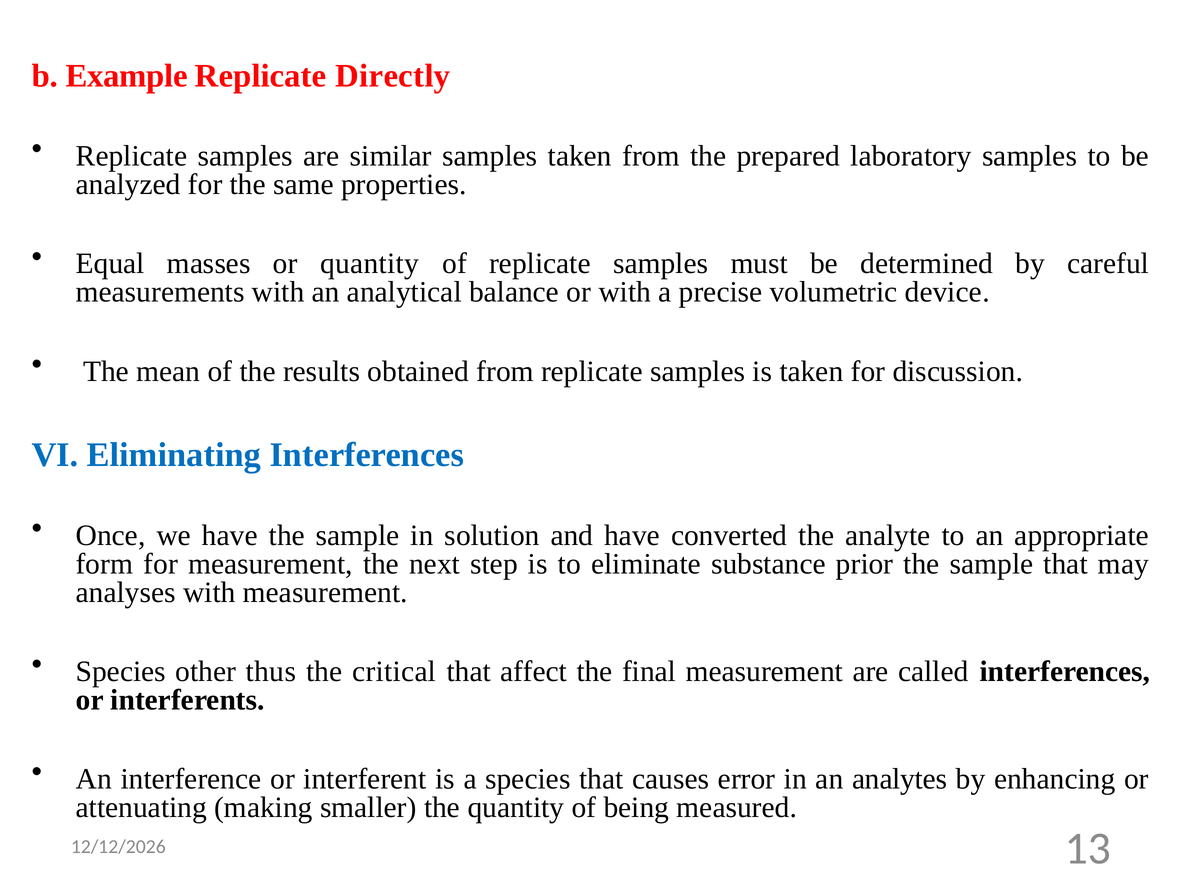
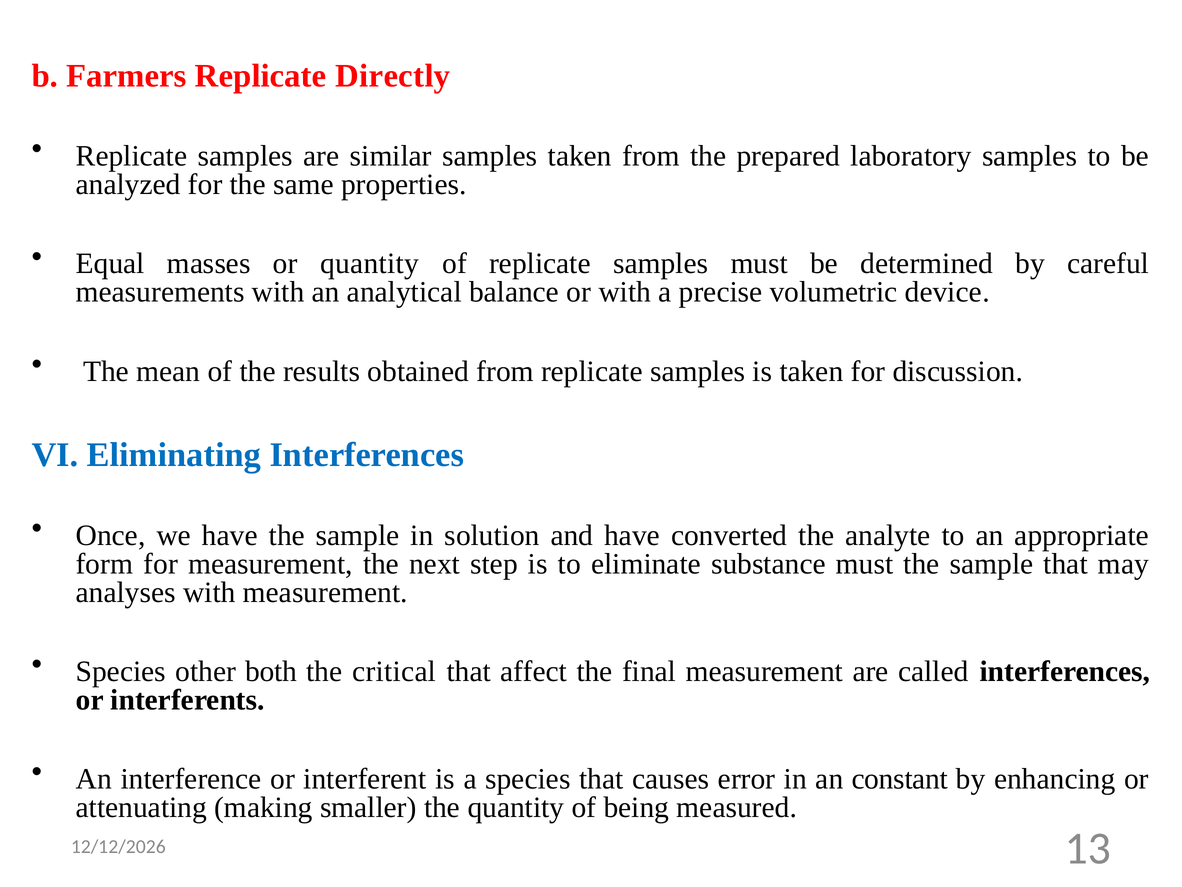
Example: Example -> Farmers (126, 76)
substance prior: prior -> must (865, 564)
thus: thus -> both (271, 671)
analytes: analytes -> constant (900, 779)
